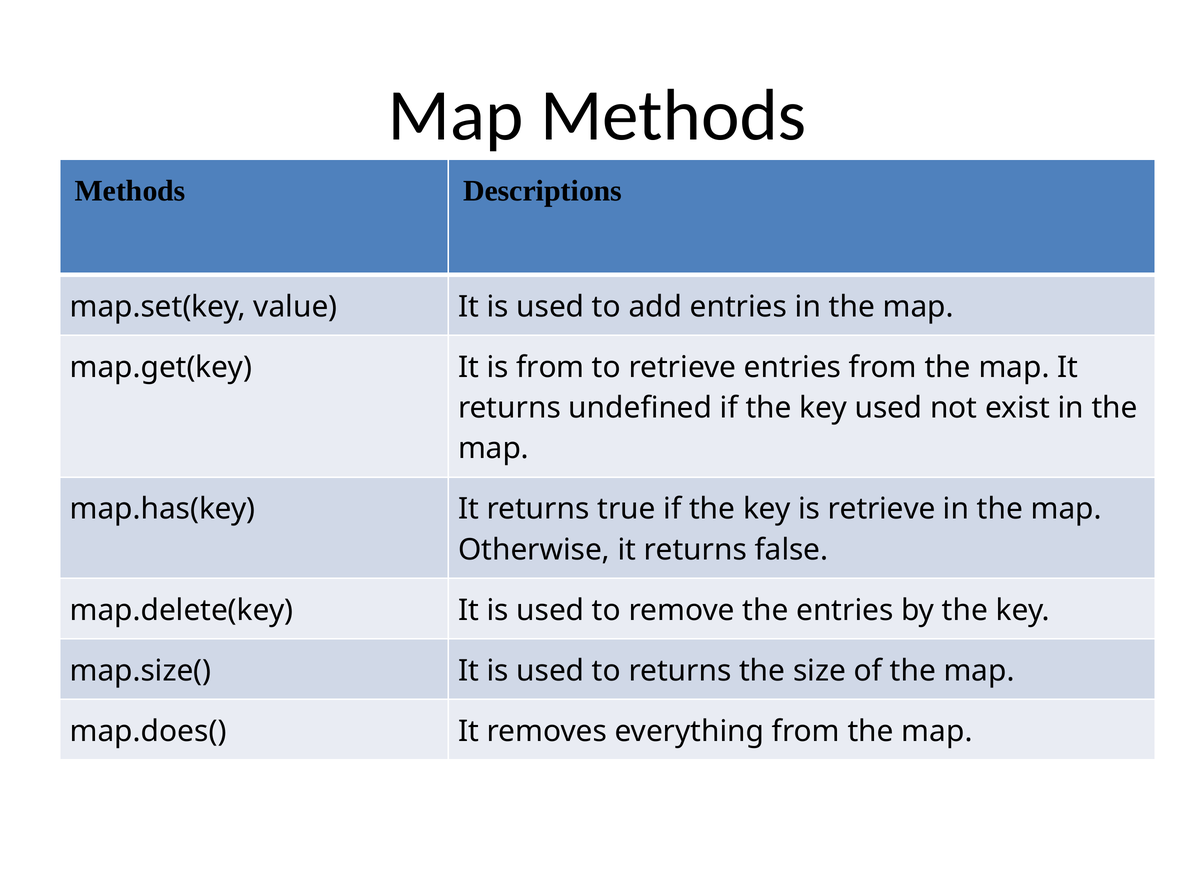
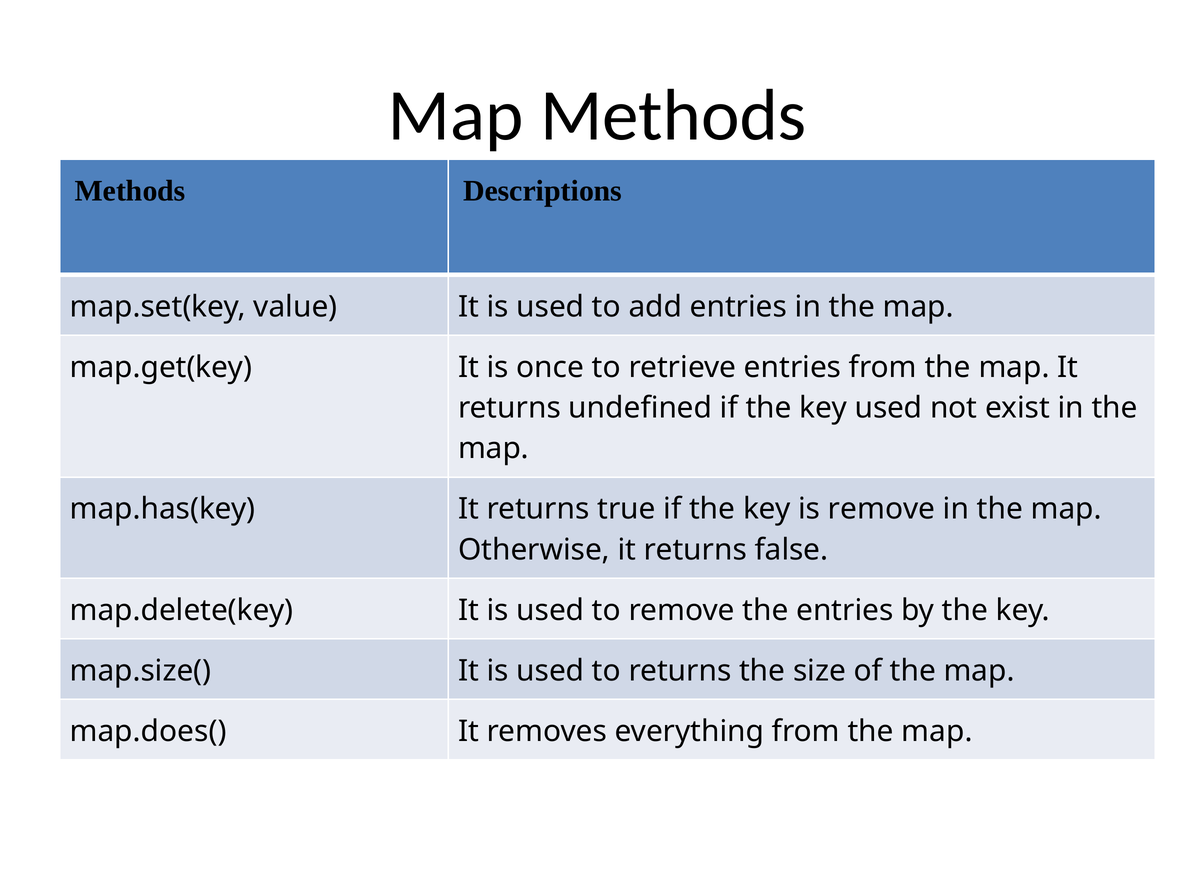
is from: from -> once (550, 367)
is retrieve: retrieve -> remove (882, 509)
